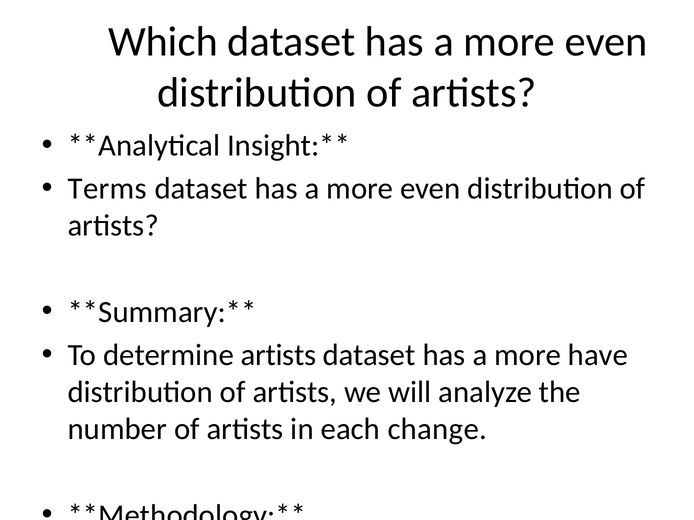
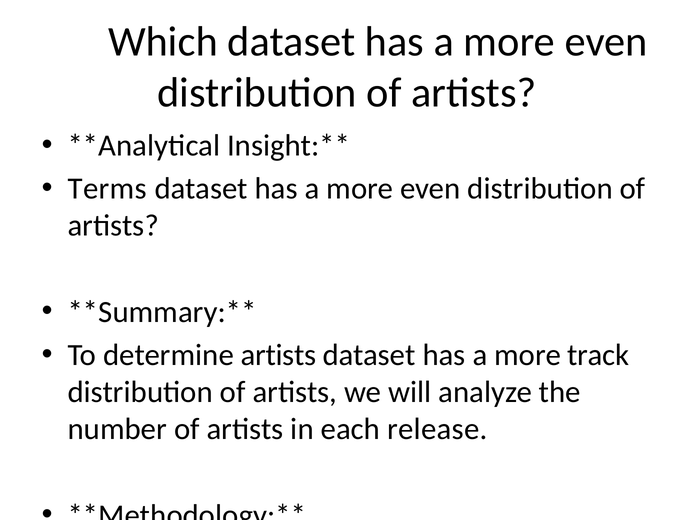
more have: have -> track (598, 355)
change: change -> release (437, 429)
